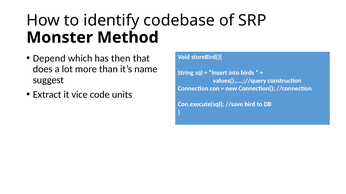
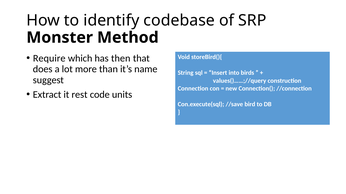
Depend: Depend -> Require (49, 58)
vice: vice -> rest (80, 95)
